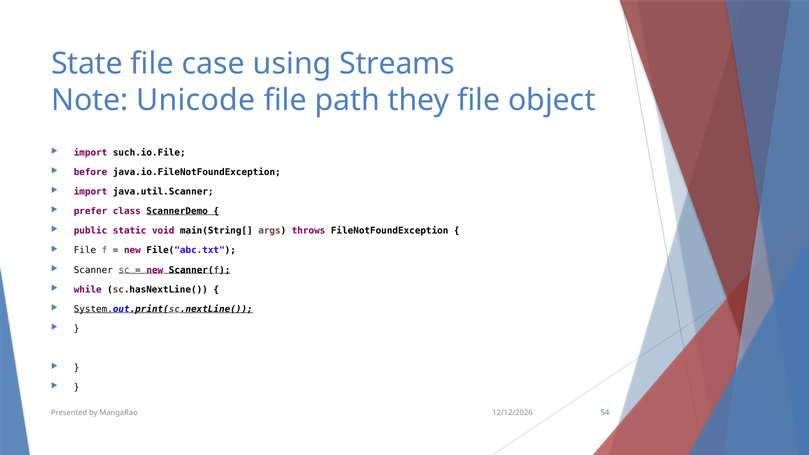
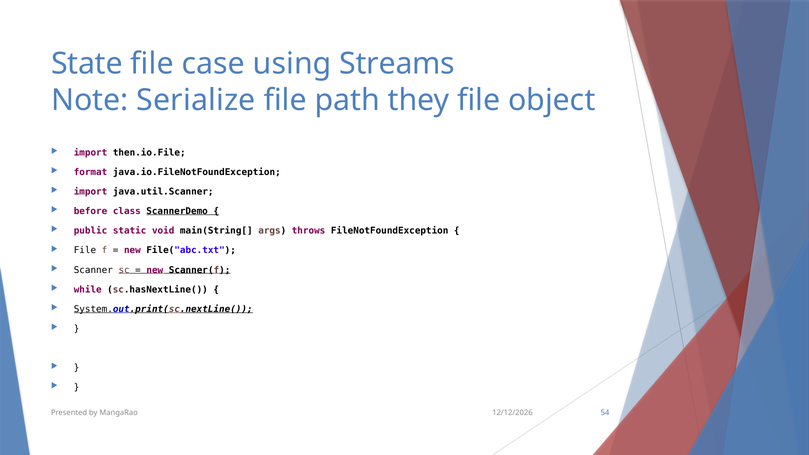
Unicode: Unicode -> Serialize (196, 100)
such.io.File: such.io.File -> then.io.File (149, 153)
before: before -> format (90, 172)
prefer: prefer -> before (90, 211)
